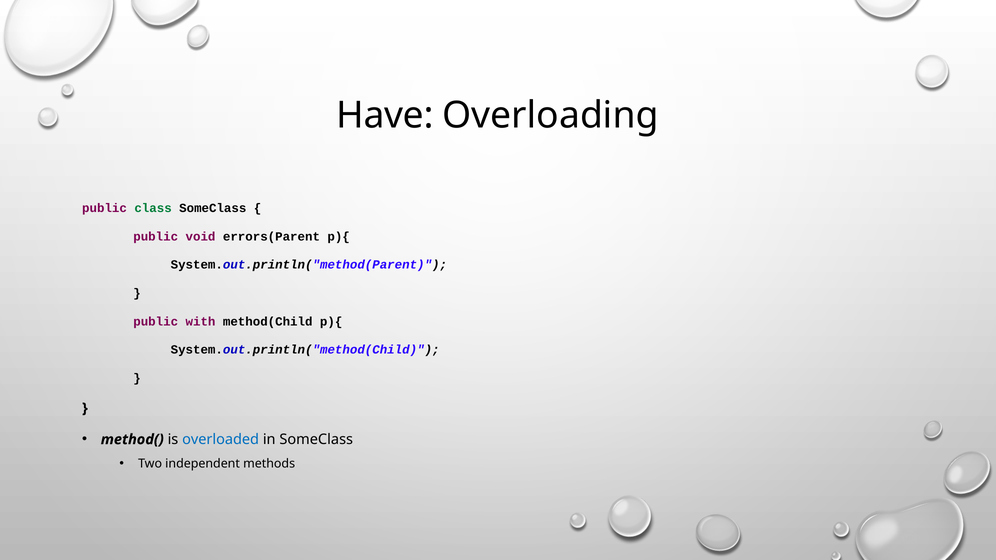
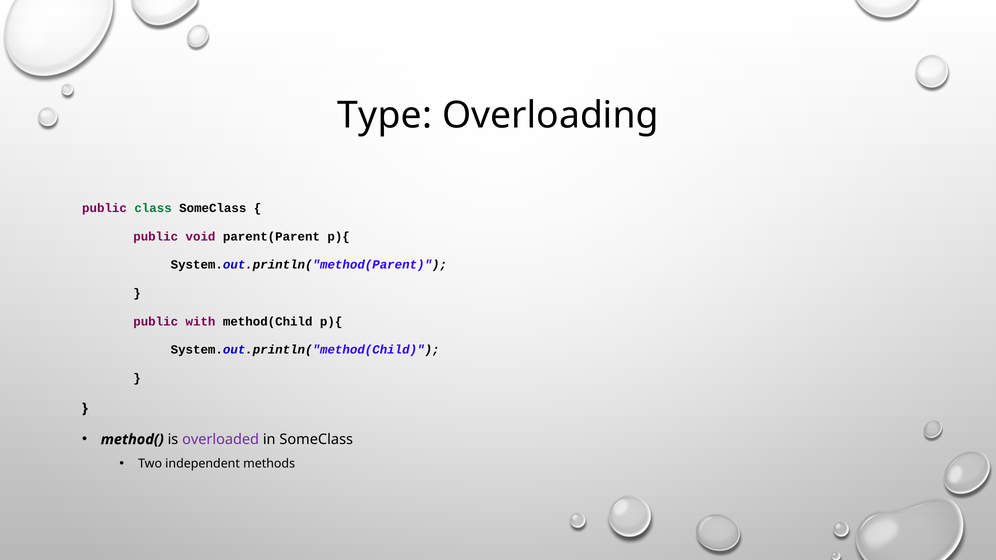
Have: Have -> Type (385, 115)
errors(Parent: errors(Parent -> parent(Parent (271, 237)
overloaded colour: blue -> purple (221, 440)
